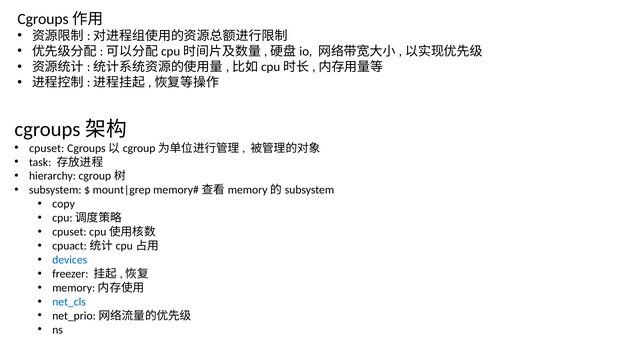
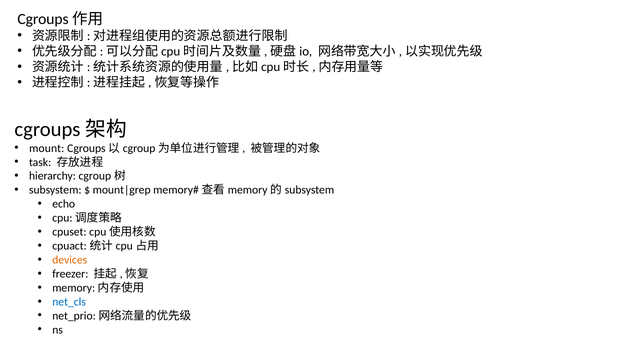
cpuset: cpuset -> mount (47, 148)
copy: copy -> echo (64, 204)
devices colour: blue -> orange (70, 260)
